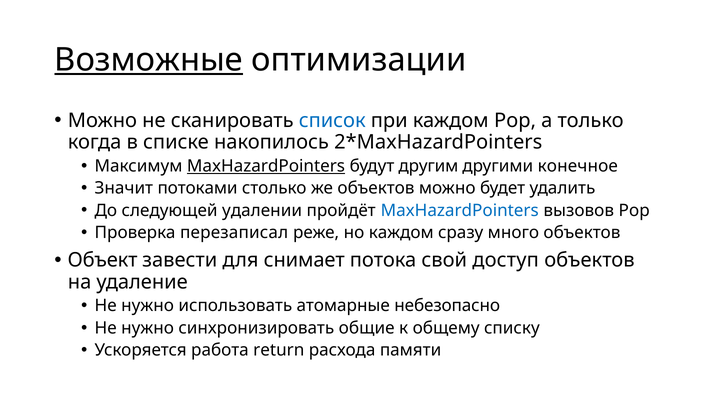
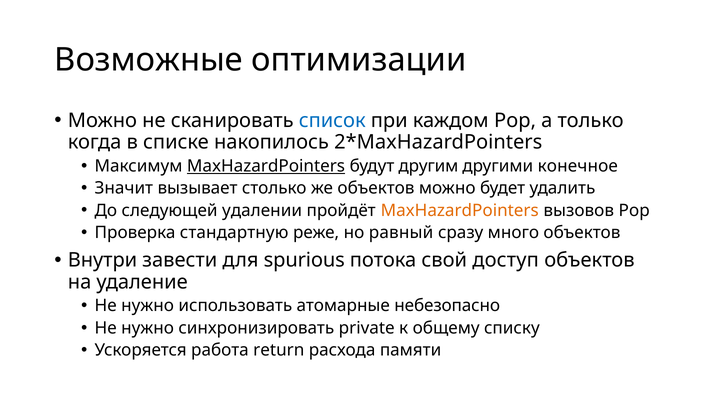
Возможные underline: present -> none (149, 60)
потоками: потоками -> вызывает (197, 188)
MaxHazardPointers colour: blue -> orange (460, 210)
перезаписал: перезаписал -> стандартную (234, 232)
но каждом: каждом -> равный (401, 232)
Объект: Объект -> Внутри (102, 260)
снимает: снимает -> spurious (304, 260)
общие: общие -> private (367, 328)
